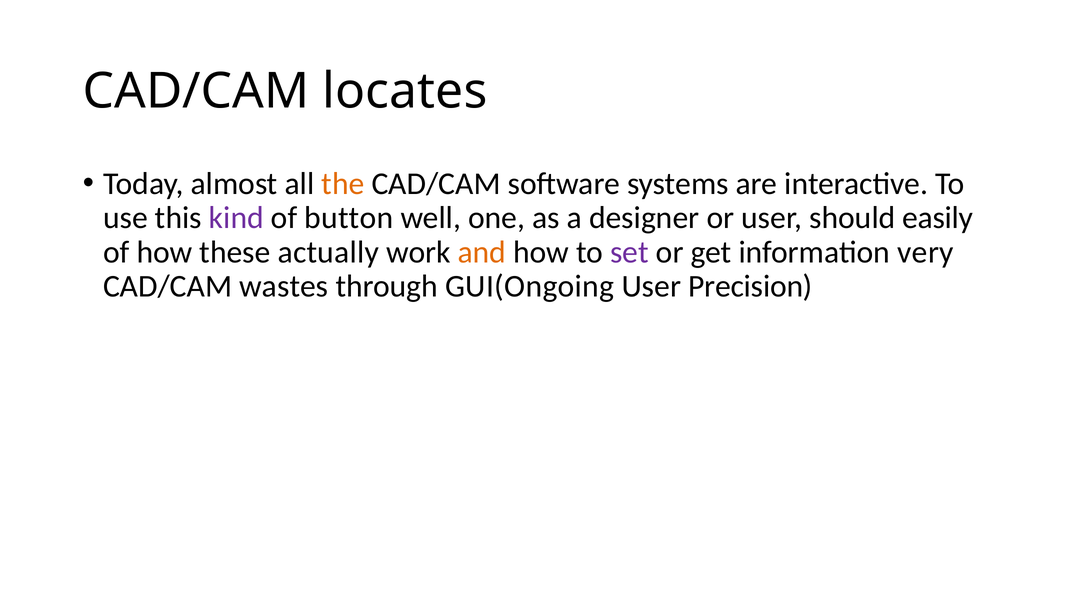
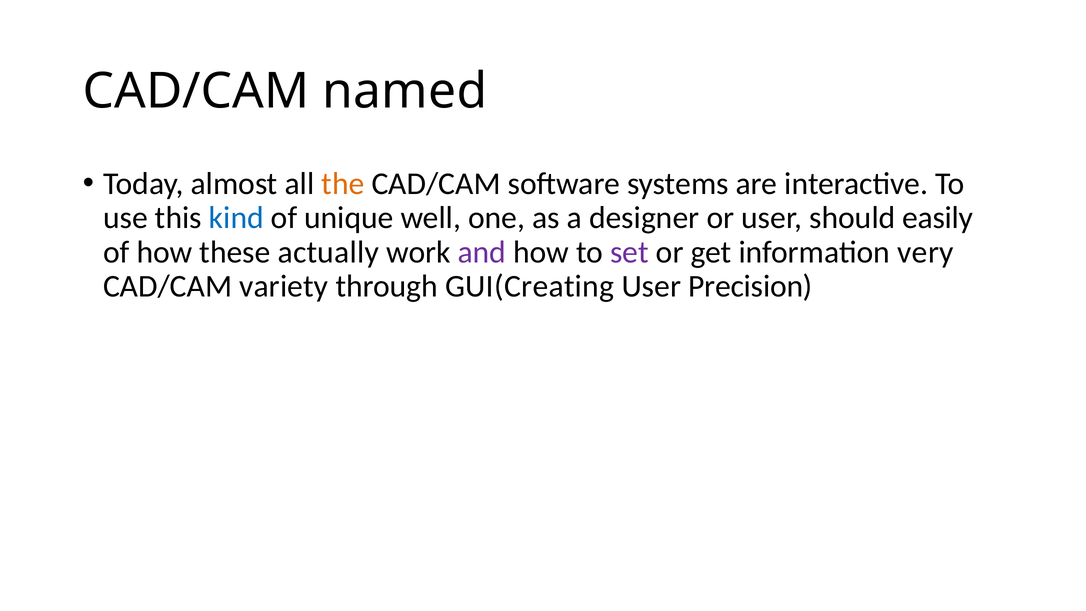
locates: locates -> named (405, 91)
kind colour: purple -> blue (236, 218)
button: button -> unique (349, 218)
and colour: orange -> purple (482, 252)
wastes: wastes -> variety (284, 286)
GUI(Ongoing: GUI(Ongoing -> GUI(Creating (530, 286)
